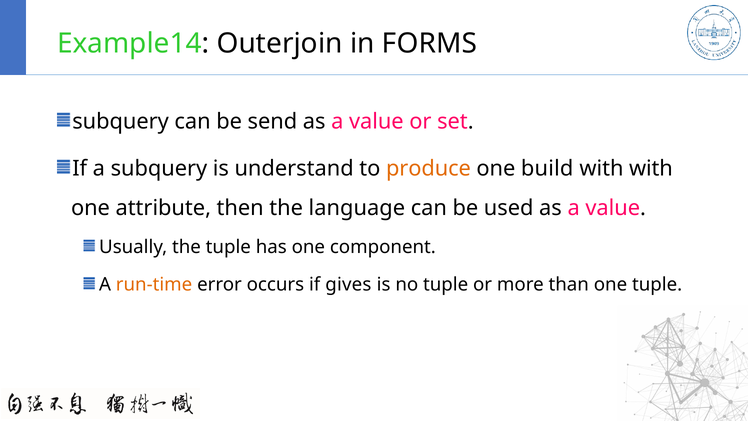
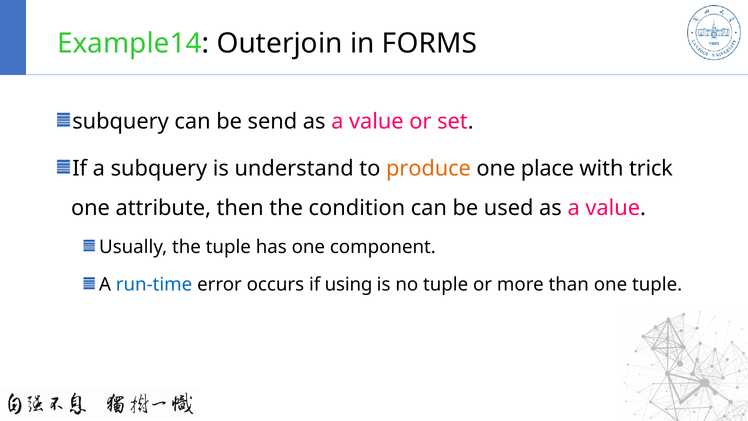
build: build -> place (547, 169)
with with: with -> trick (651, 169)
language: language -> condition (357, 208)
run-time colour: orange -> blue (154, 285)
gives: gives -> using (349, 285)
